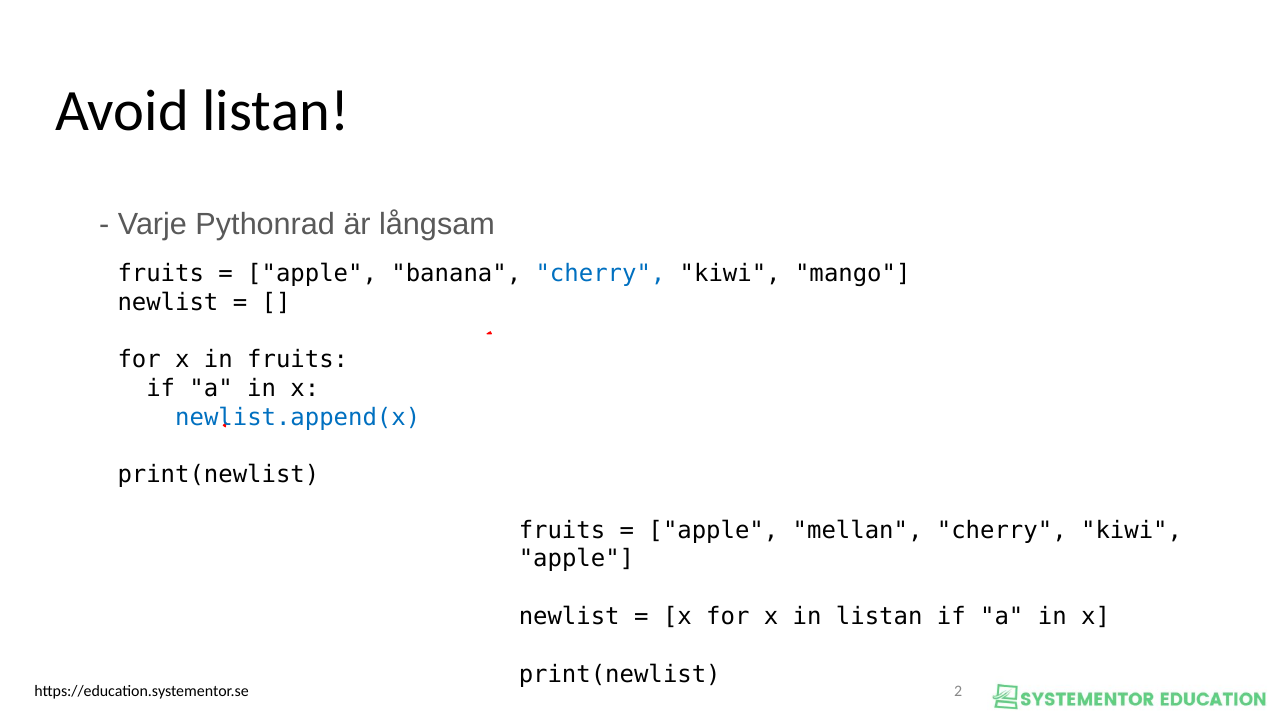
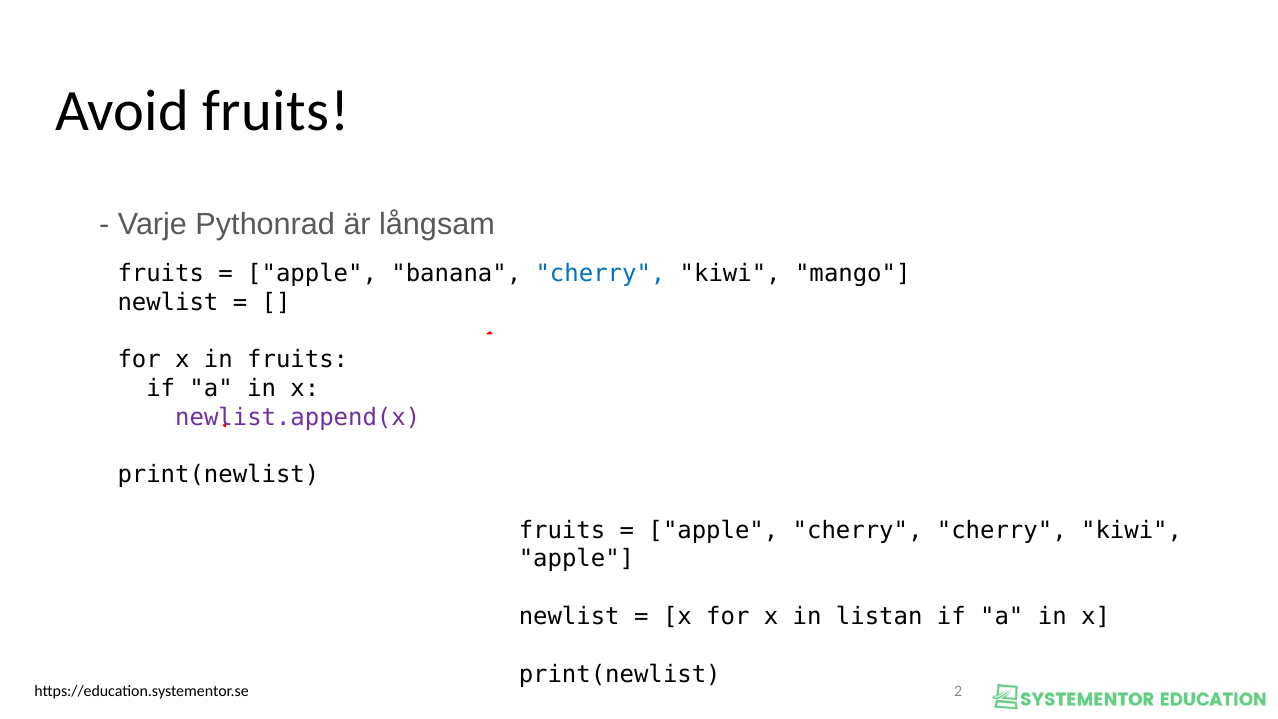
Avoid listan: listan -> fruits (276, 111)
newlist.append(x colour: blue -> purple (298, 417)
apple mellan: mellan -> cherry (858, 530)
